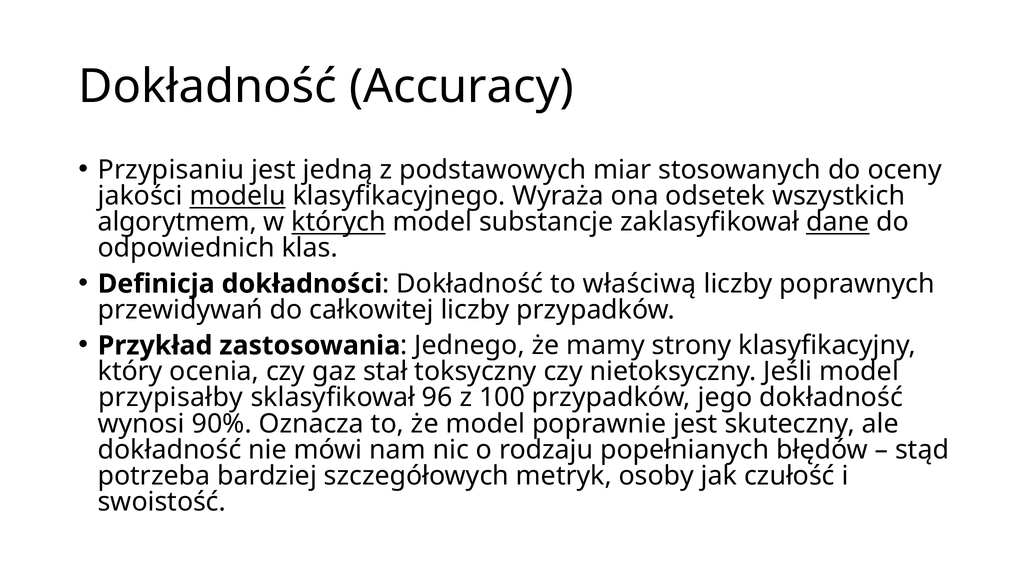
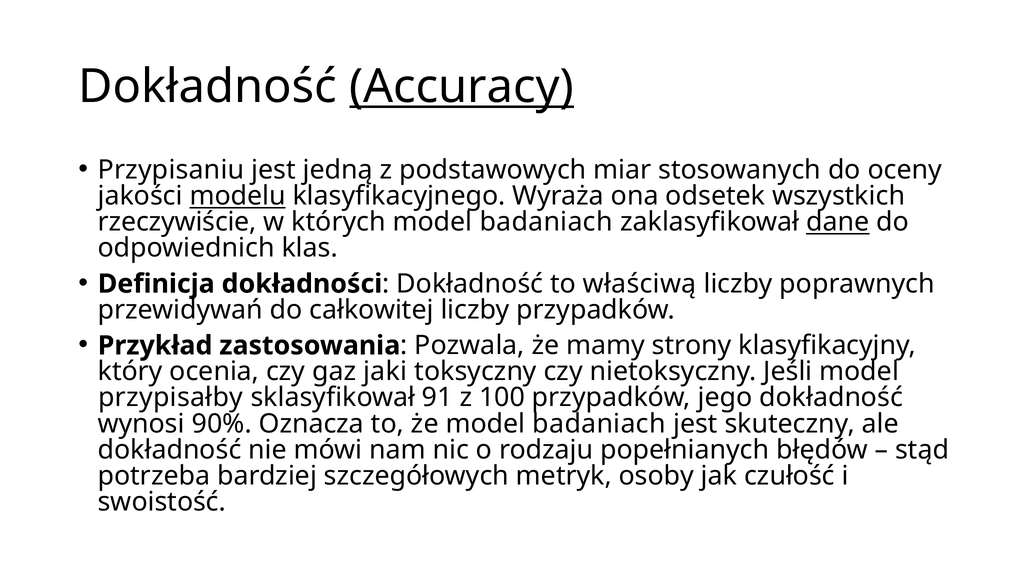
Accuracy underline: none -> present (462, 86)
algorytmem: algorytmem -> rzeczywiście (177, 222)
których underline: present -> none (338, 222)
substancje: substancje -> badaniach (546, 222)
Jednego: Jednego -> Pozwala (469, 345)
stał: stał -> jaki (385, 371)
96: 96 -> 91 (437, 398)
że model poprawnie: poprawnie -> badaniach (599, 424)
